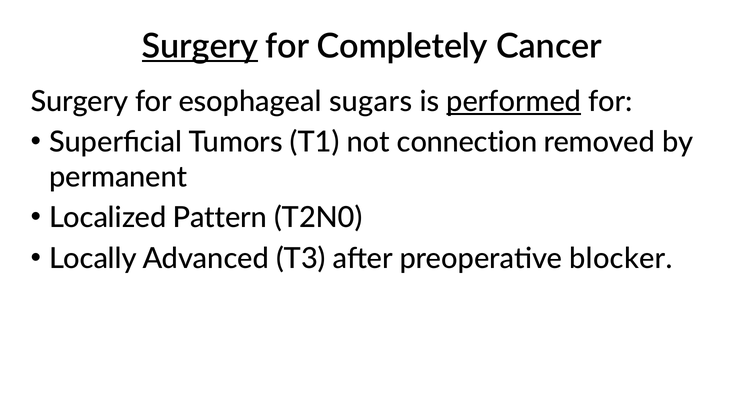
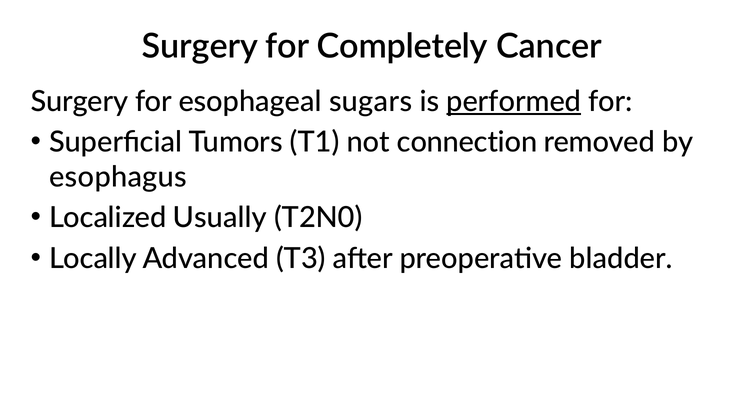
Surgery underline: present -> none (200, 46)
permanent: permanent -> esophagus (118, 177)
Pattern: Pattern -> Usually (220, 218)
blocker: blocker -> bladder (621, 258)
